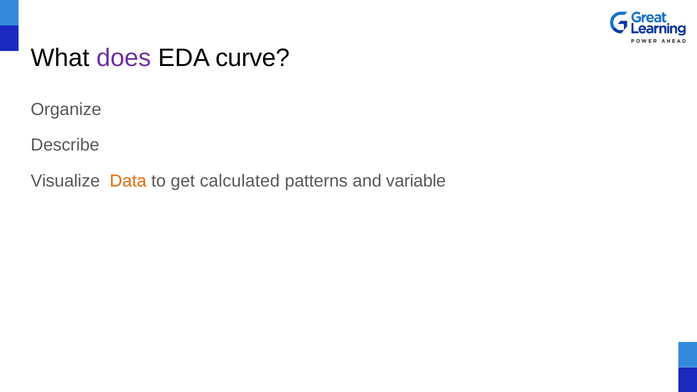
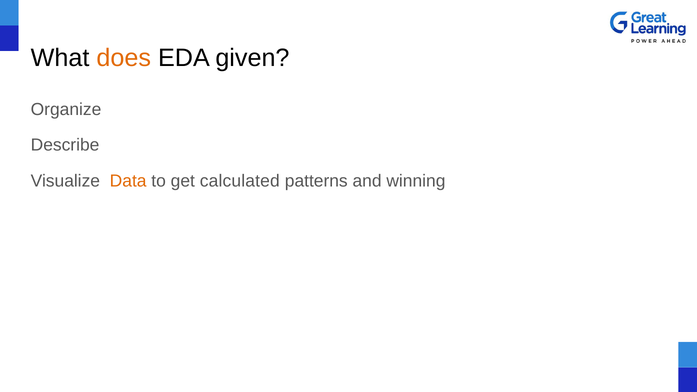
does colour: purple -> orange (124, 58)
curve: curve -> given (252, 58)
variable: variable -> winning (416, 181)
